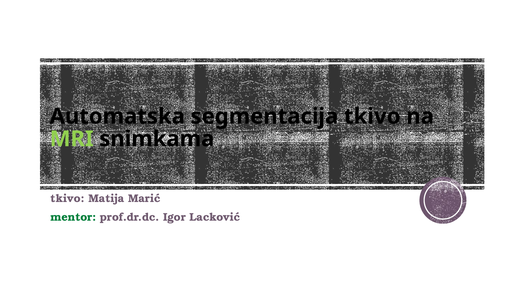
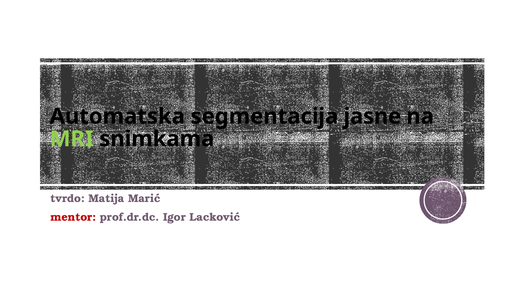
segmentacija tkivo: tkivo -> jasne (372, 116)
tkivo: tkivo -> tvrdo (68, 199)
mentor colour: green -> red (73, 217)
